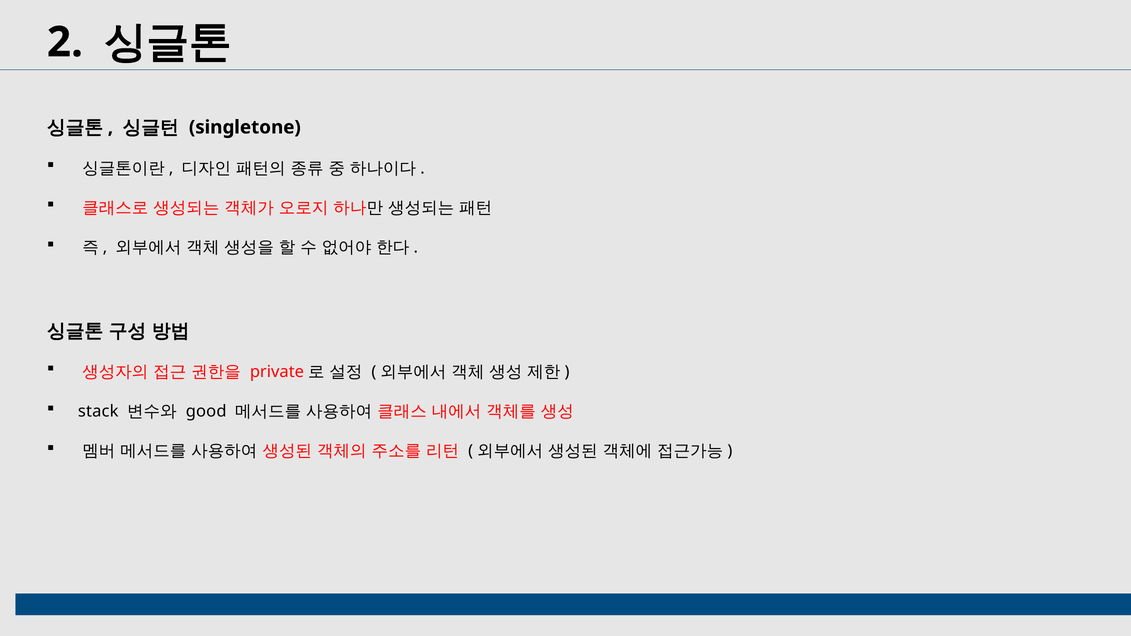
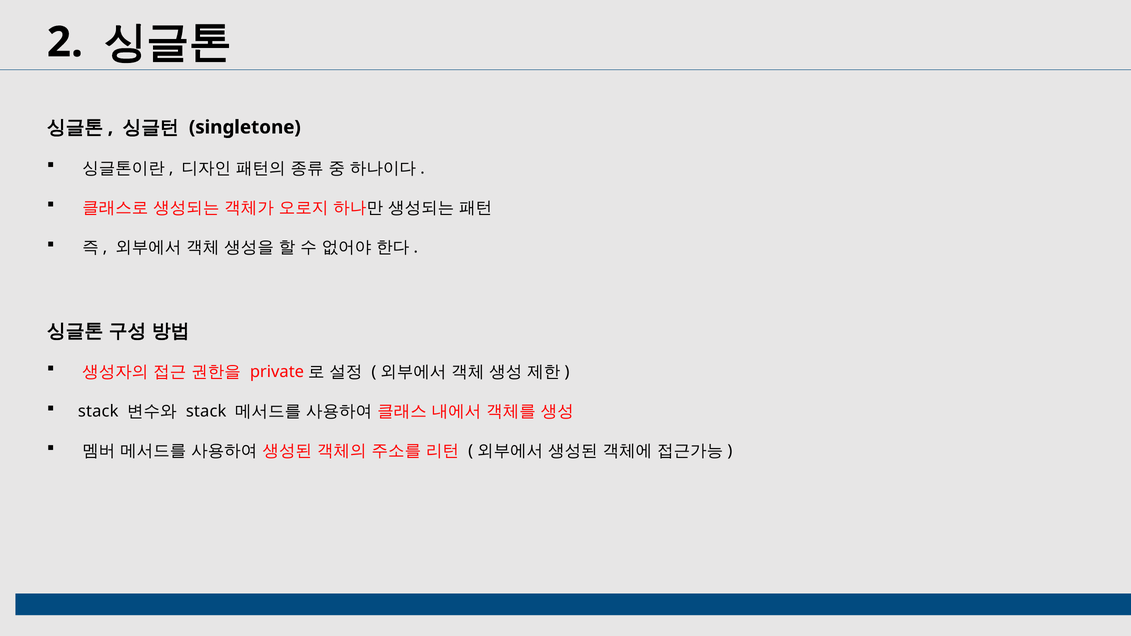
good: good -> stack (206, 411)
